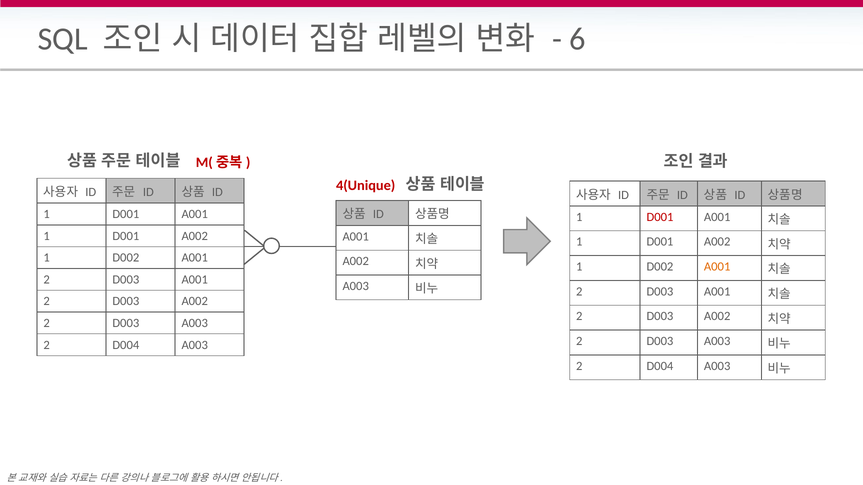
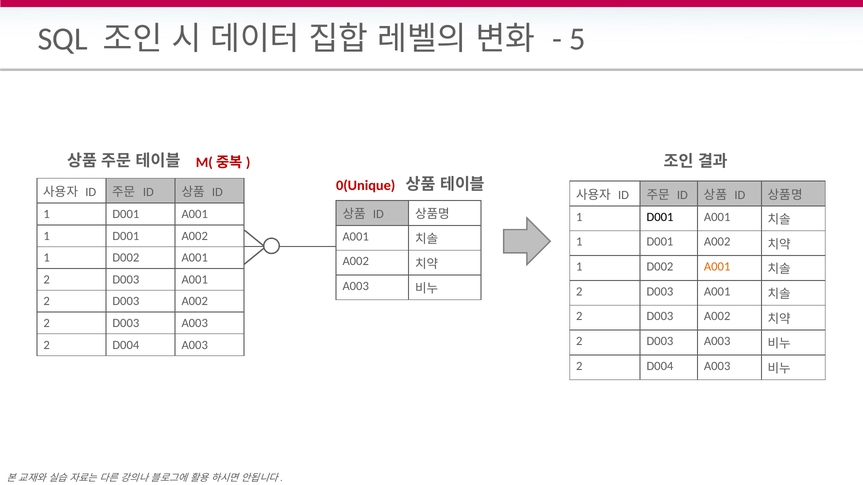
6: 6 -> 5 (577, 39)
4(Unique: 4(Unique -> 0(Unique (366, 186)
D001 colour: red -> black (660, 217)
